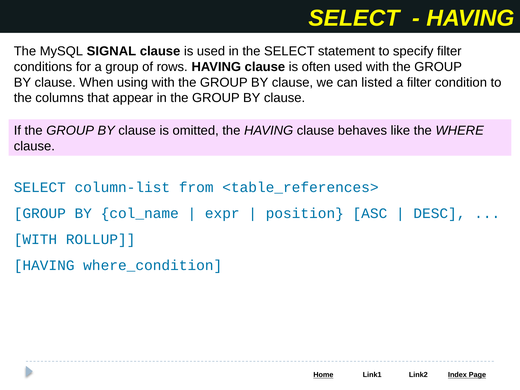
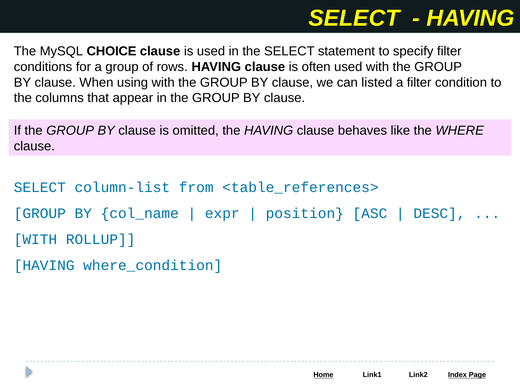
SIGNAL: SIGNAL -> CHOICE (112, 51)
